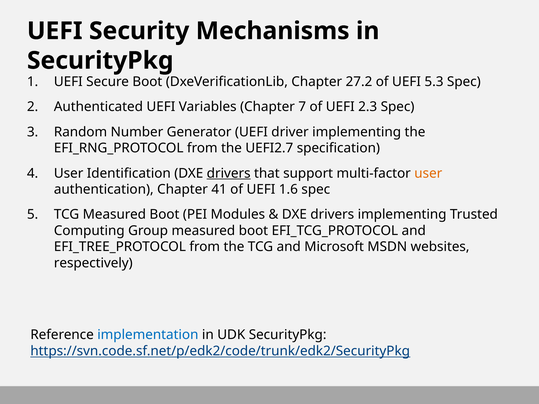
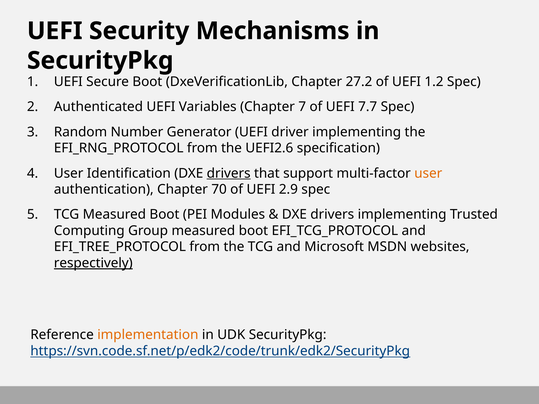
5.3: 5.3 -> 1.2 (434, 82)
2.3: 2.3 -> 7.7 (368, 107)
UEFI2.7: UEFI2.7 -> UEFI2.6 (269, 148)
41: 41 -> 70 (219, 190)
1.6: 1.6 -> 2.9 (288, 190)
respectively underline: none -> present (93, 263)
implementation colour: blue -> orange (148, 335)
